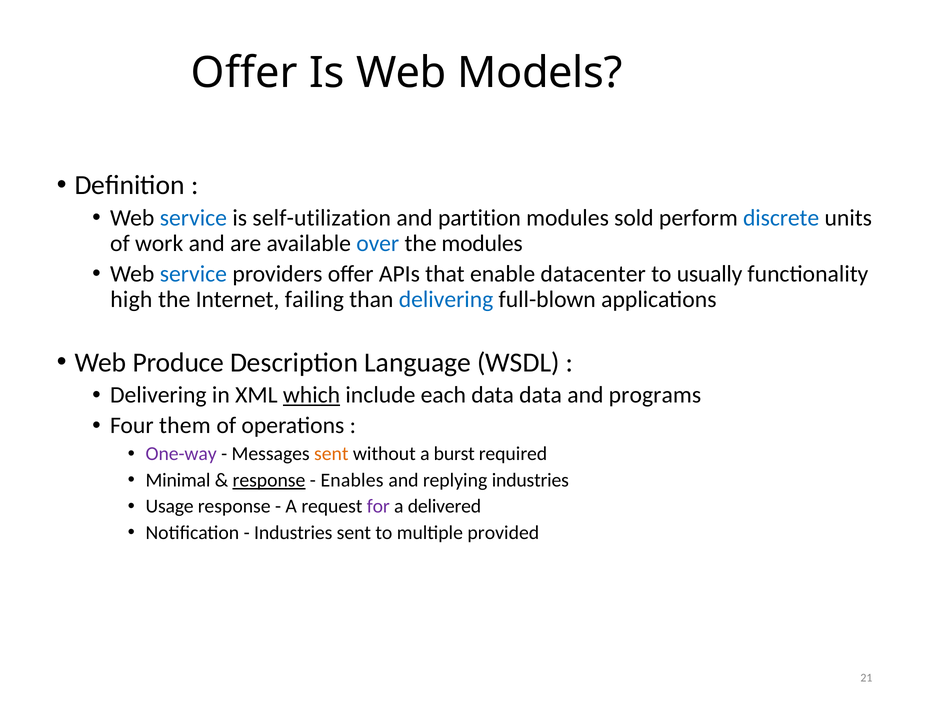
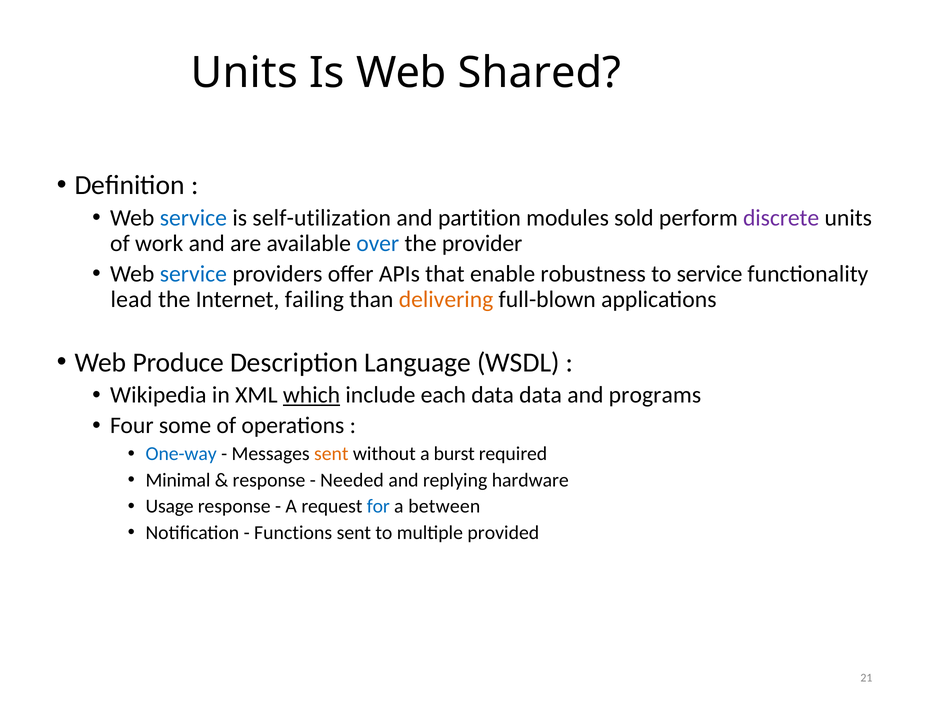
Offer: Offer -> Units (244, 73)
Models: Models -> Shared (540, 73)
discrete colour: blue -> purple (781, 218)
the modules: modules -> provider (482, 243)
datacenter: datacenter -> robustness (593, 274)
to usually: usually -> service (710, 274)
high: high -> lead (131, 300)
delivering colour: blue -> orange (446, 300)
Delivering: Delivering -> Wikipedia (158, 395)
them: them -> some (185, 426)
One-way colour: purple -> blue (181, 454)
response underline: present -> none (269, 480)
Enables: Enables -> Needed (352, 480)
replying industries: industries -> hardware (530, 480)
for colour: purple -> blue (378, 507)
delivered: delivered -> between (444, 507)
Industries: Industries -> Functions (293, 533)
